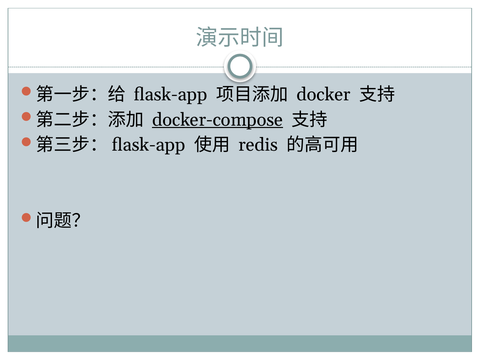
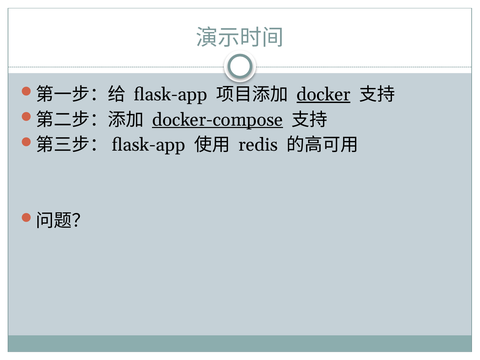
docker underline: none -> present (323, 95)
